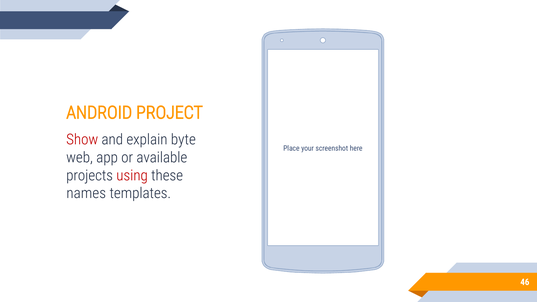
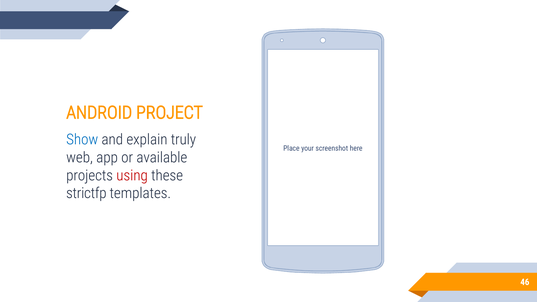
Show colour: red -> blue (82, 140)
byte: byte -> truly (183, 140)
names: names -> strictfp (86, 193)
